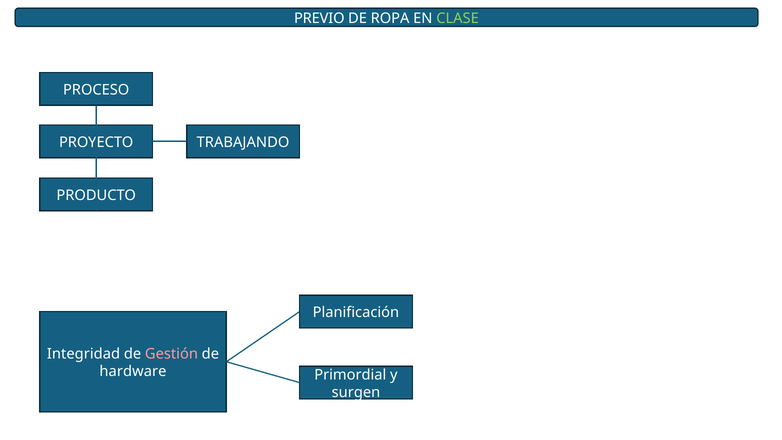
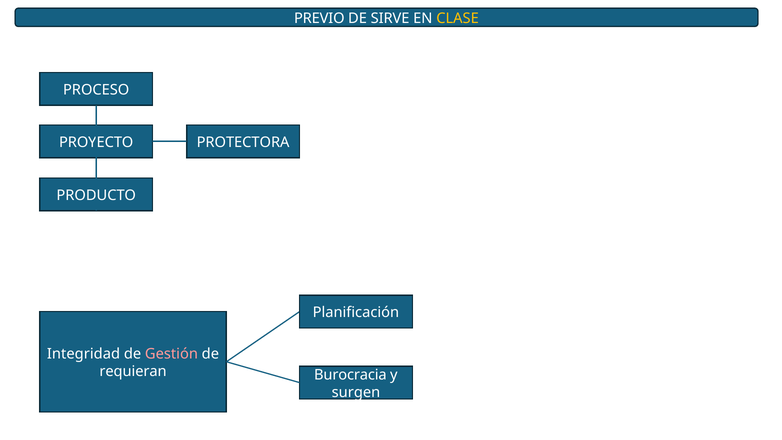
ROPA: ROPA -> SIRVE (390, 18)
CLASE colour: light green -> yellow (458, 18)
TRABAJANDO: TRABAJANDO -> PROTECTORA (243, 142)
hardware: hardware -> requieran (133, 371)
Primordial: Primordial -> Burocracia (350, 375)
